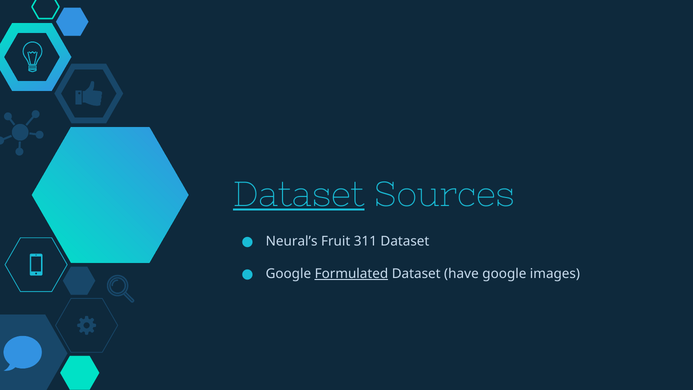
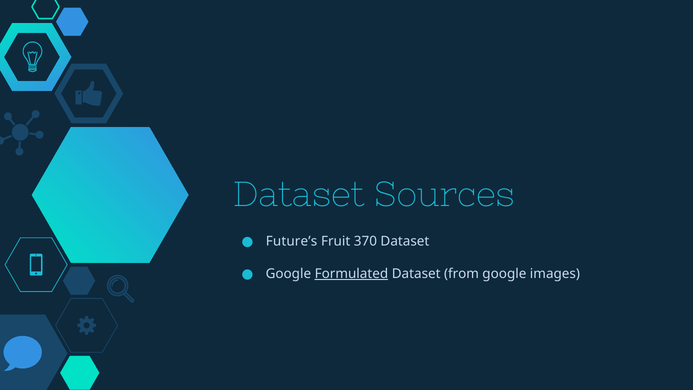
Dataset underline: present -> none (299, 195)
Neural’s: Neural’s -> Future’s (292, 241)
311: 311 -> 370 (365, 241)
have: have -> from (461, 274)
